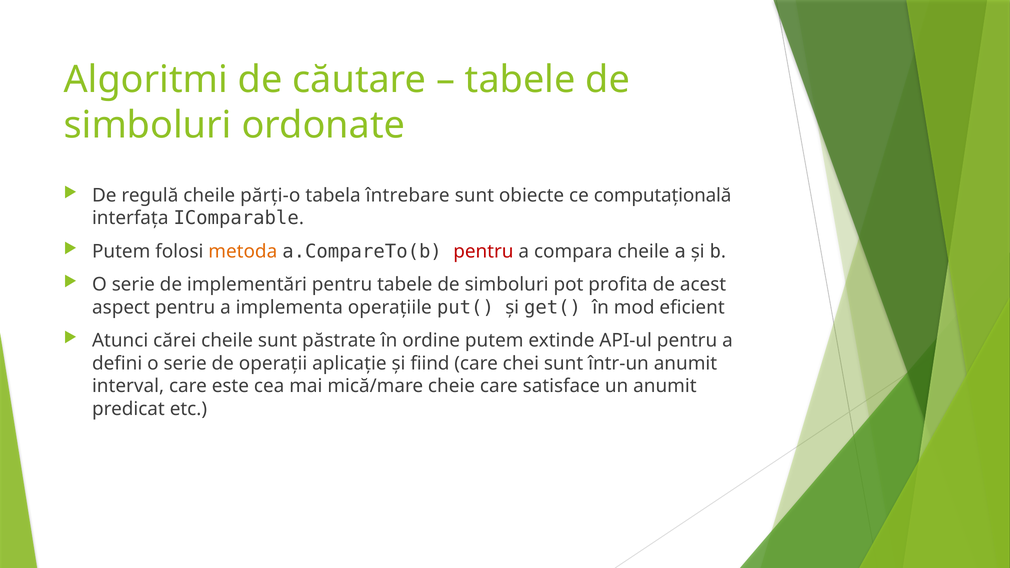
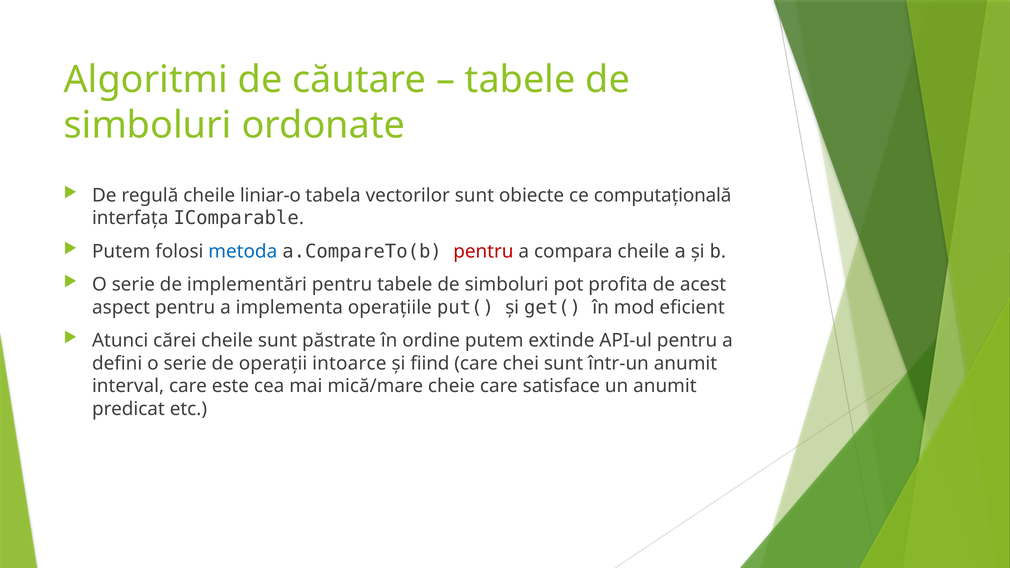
părți-o: părți-o -> liniar-o (270, 195)
întrebare: întrebare -> vectorilor (408, 195)
metoda colour: orange -> blue (243, 251)
aplicație: aplicație -> intoarce (349, 363)
